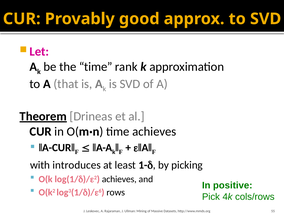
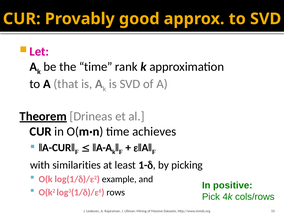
introduces: introduces -> similarities (77, 165)
log(1/)/2 achieves: achieves -> example (119, 179)
